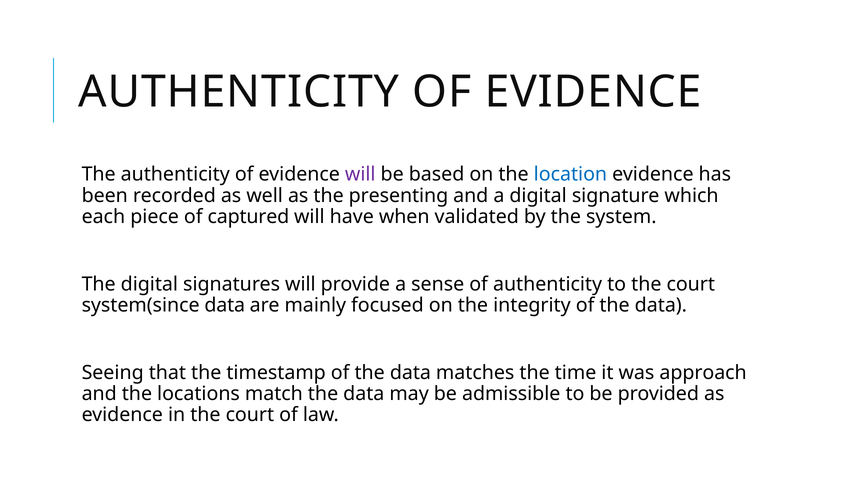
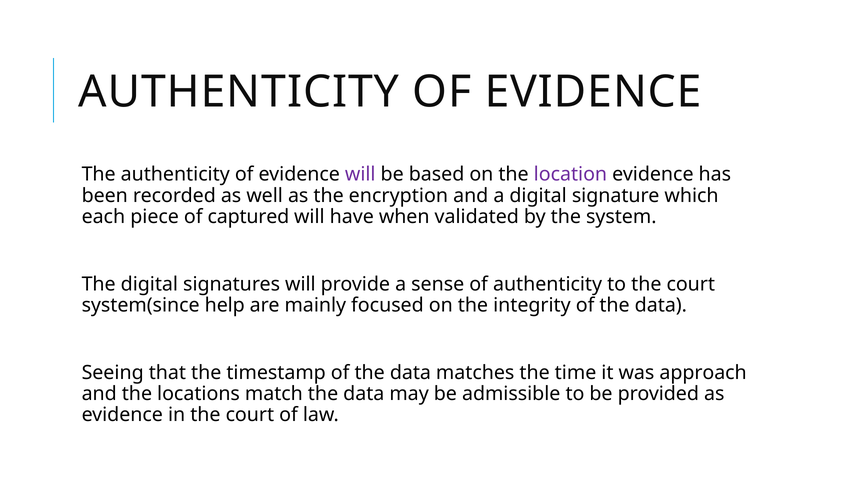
location colour: blue -> purple (570, 174)
presenting: presenting -> encryption (398, 196)
system(since data: data -> help (225, 305)
